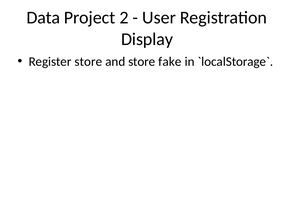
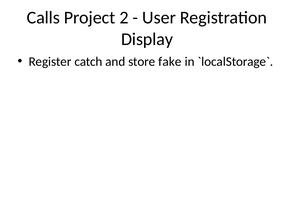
Data: Data -> Calls (43, 18)
Register store: store -> catch (88, 62)
